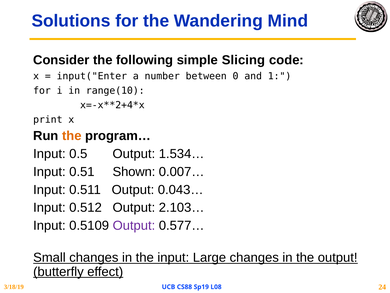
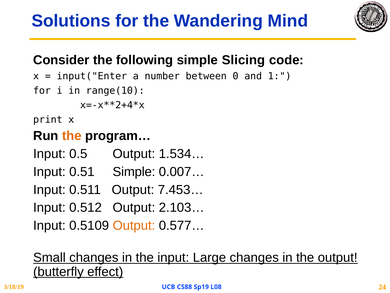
0.51 Shown: Shown -> Simple (134, 171)
0.043…: 0.043… -> 7.453… (181, 189)
Output colour: purple -> orange (134, 225)
